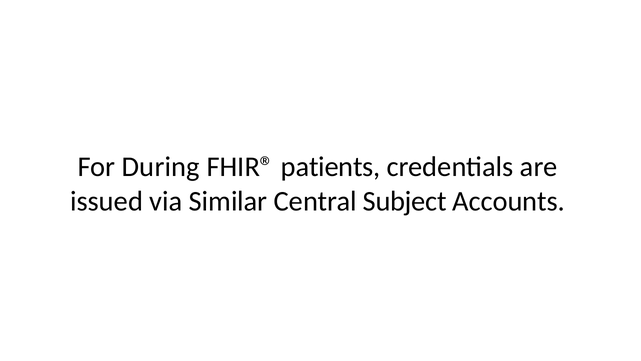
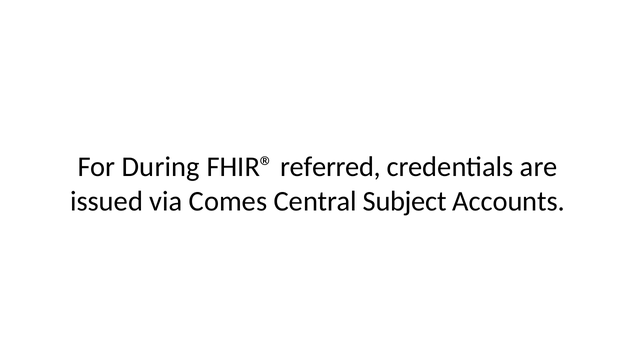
patients: patients -> referred (331, 167)
Similar: Similar -> Comes (228, 201)
